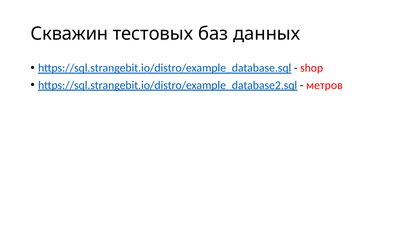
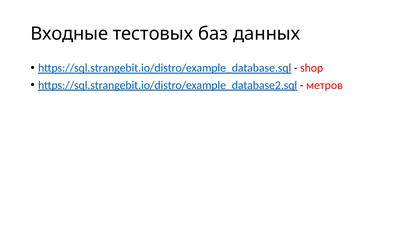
Скважин: Скважин -> Входные (69, 34)
